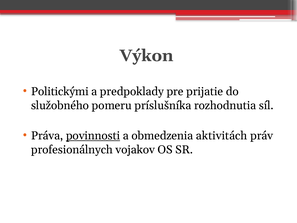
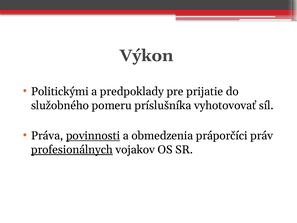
rozhodnutia: rozhodnutia -> vyhotovovať (225, 105)
aktivitách: aktivitách -> práporčíci (222, 136)
profesionálnych underline: none -> present (72, 149)
